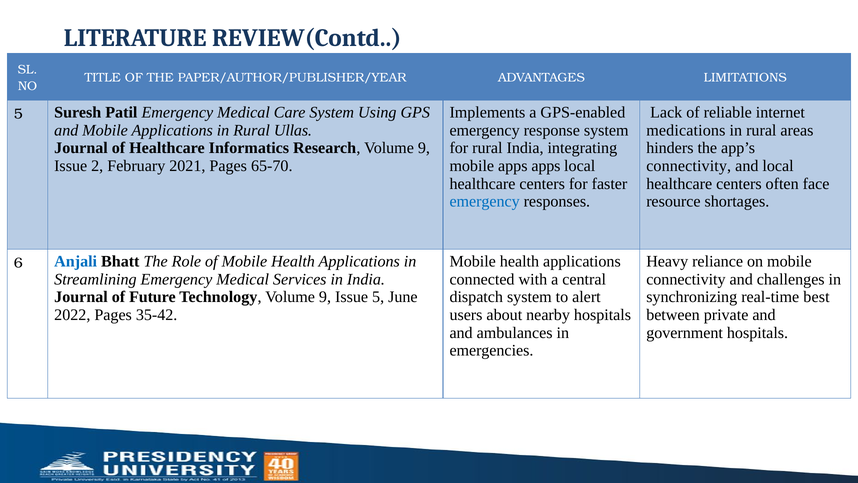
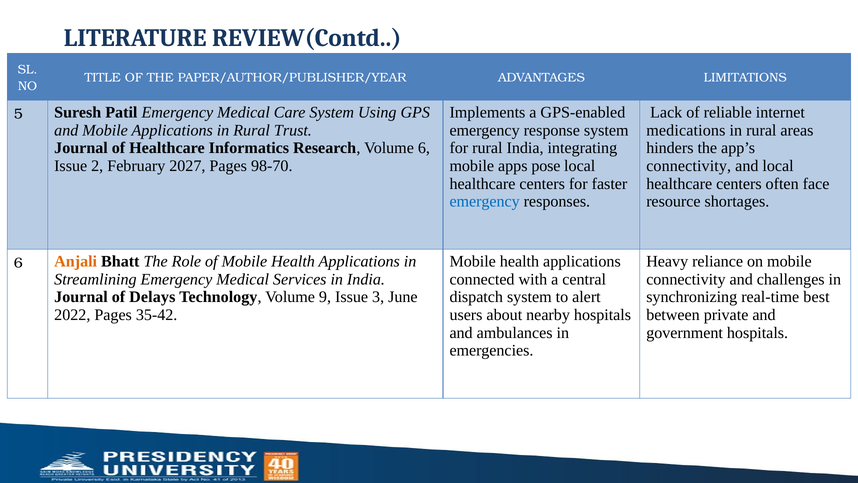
Ullas: Ullas -> Trust (293, 130)
Research Volume 9: 9 -> 6 (424, 148)
2021: 2021 -> 2027 (187, 166)
65-70: 65-70 -> 98-70 (272, 166)
apps apps: apps -> pose (546, 166)
Anjali colour: blue -> orange (76, 261)
Future: Future -> Delays (152, 297)
Issue 5: 5 -> 3 (378, 297)
